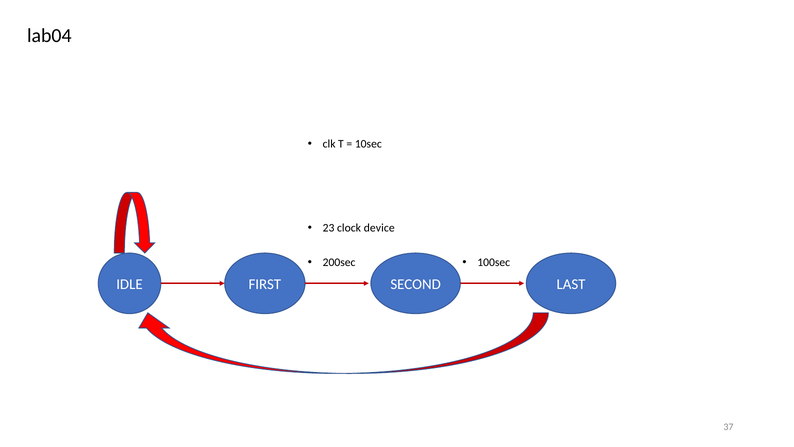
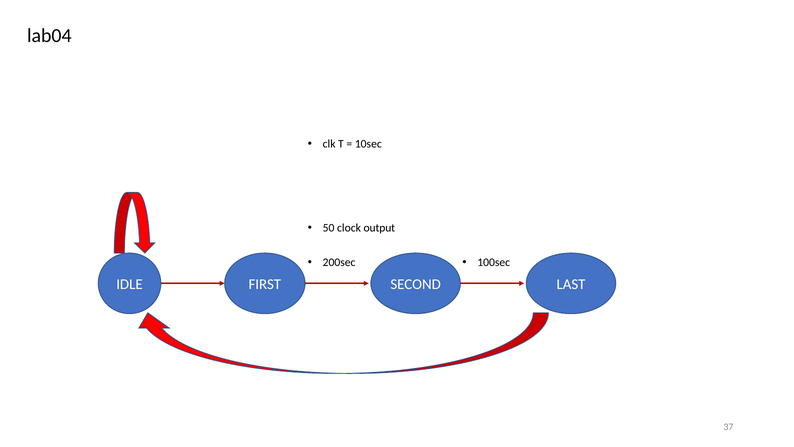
23: 23 -> 50 (329, 228)
device: device -> output (379, 228)
